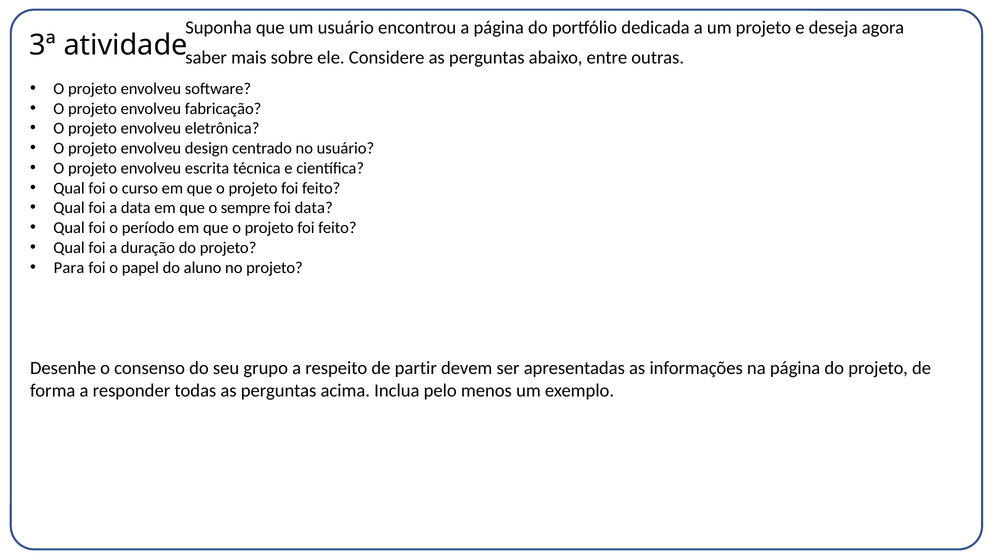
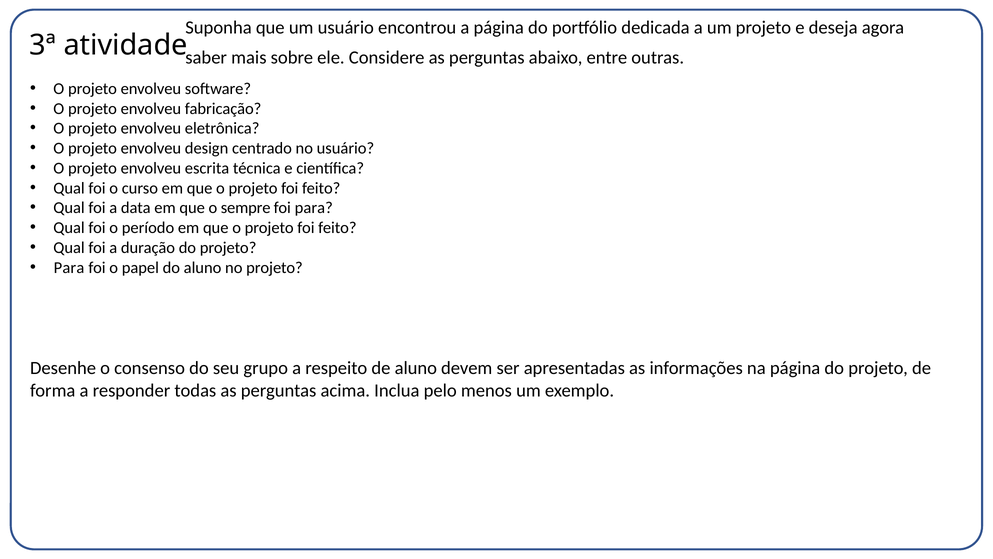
foi data: data -> para (314, 208)
de partir: partir -> aluno (416, 368)
